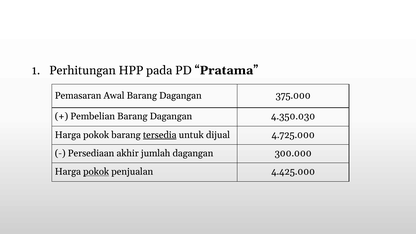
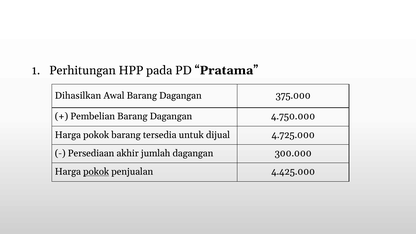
Pemasaran: Pemasaran -> Dihasilkan (78, 96)
4.350.030: 4.350.030 -> 4.750.000 (293, 116)
tersedia underline: present -> none (160, 135)
